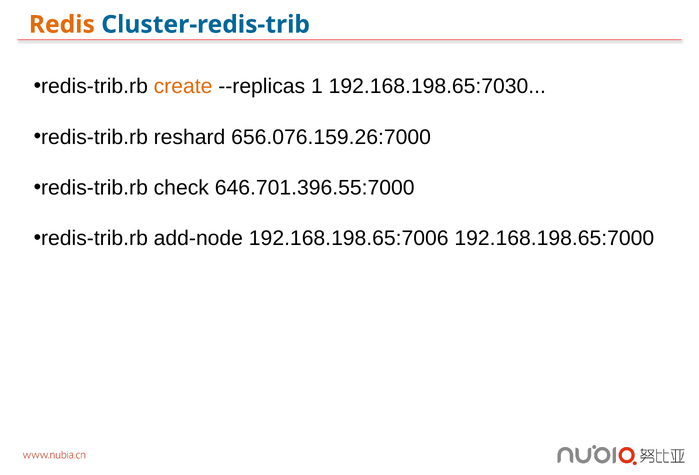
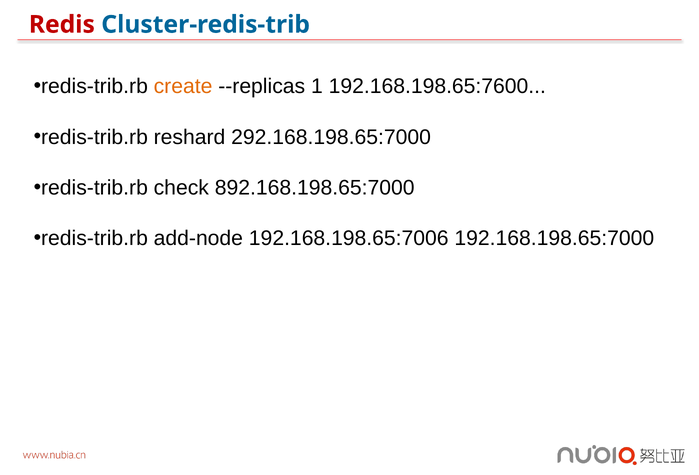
Redis colour: orange -> red (62, 25)
192.168.198.65:7030: 192.168.198.65:7030 -> 192.168.198.65:7600 (437, 87)
656.076.159.26:7000: 656.076.159.26:7000 -> 292.168.198.65:7000 (331, 137)
646.701.396.55:7000: 646.701.396.55:7000 -> 892.168.198.65:7000 (315, 188)
